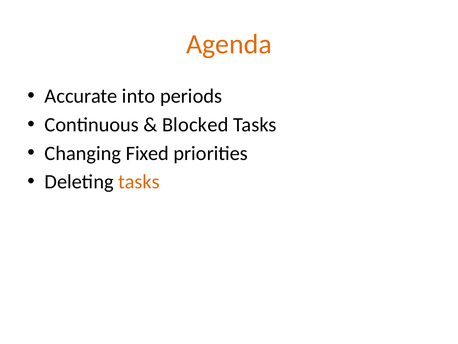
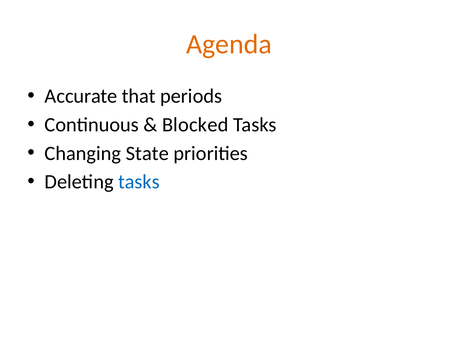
into: into -> that (139, 96)
Fixed: Fixed -> State (147, 153)
tasks colour: orange -> blue (139, 182)
